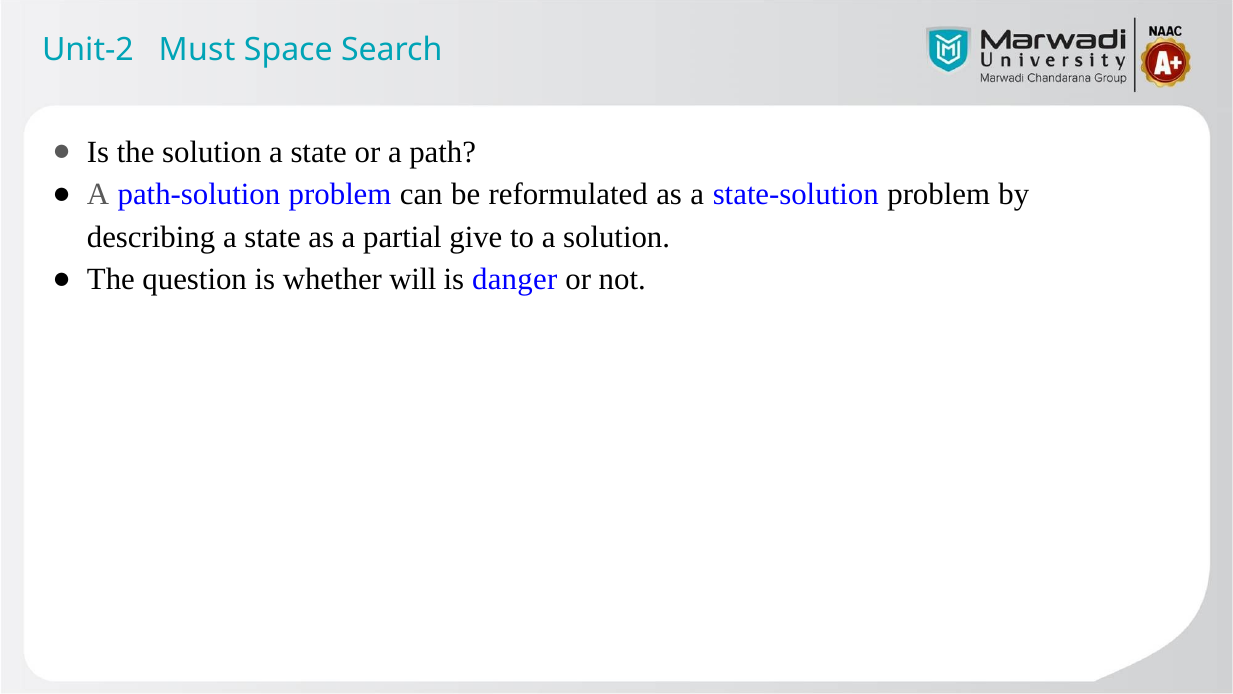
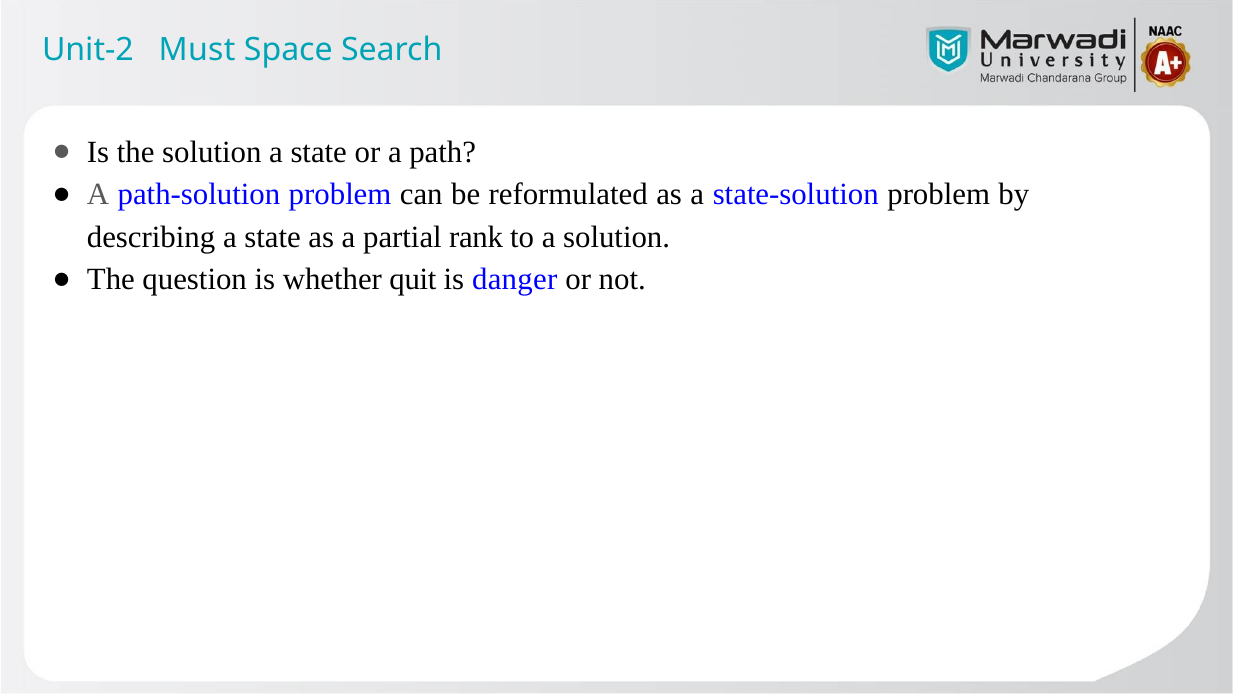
give: give -> rank (476, 237)
will: will -> quit (413, 280)
